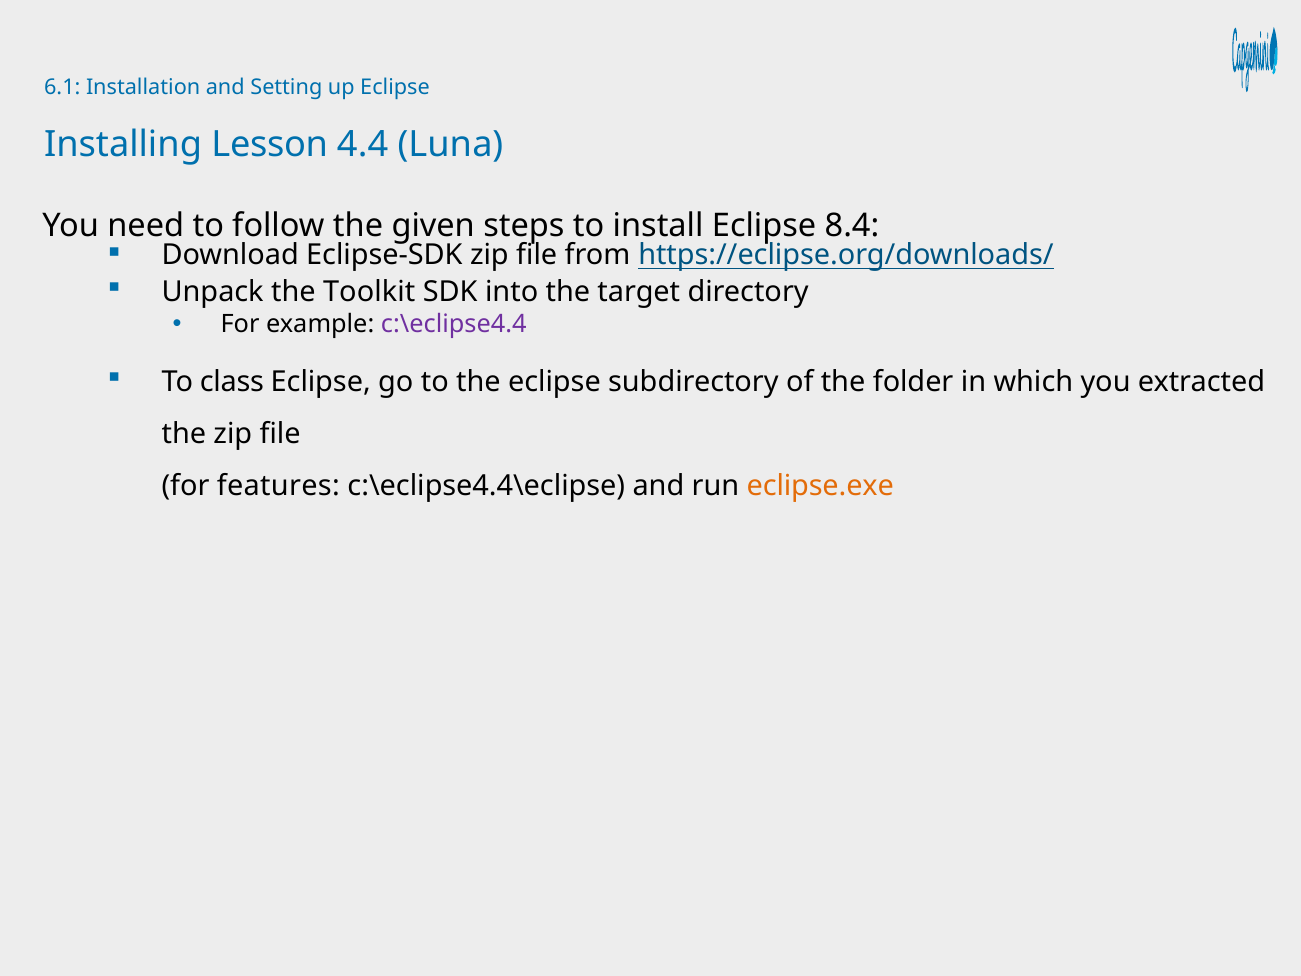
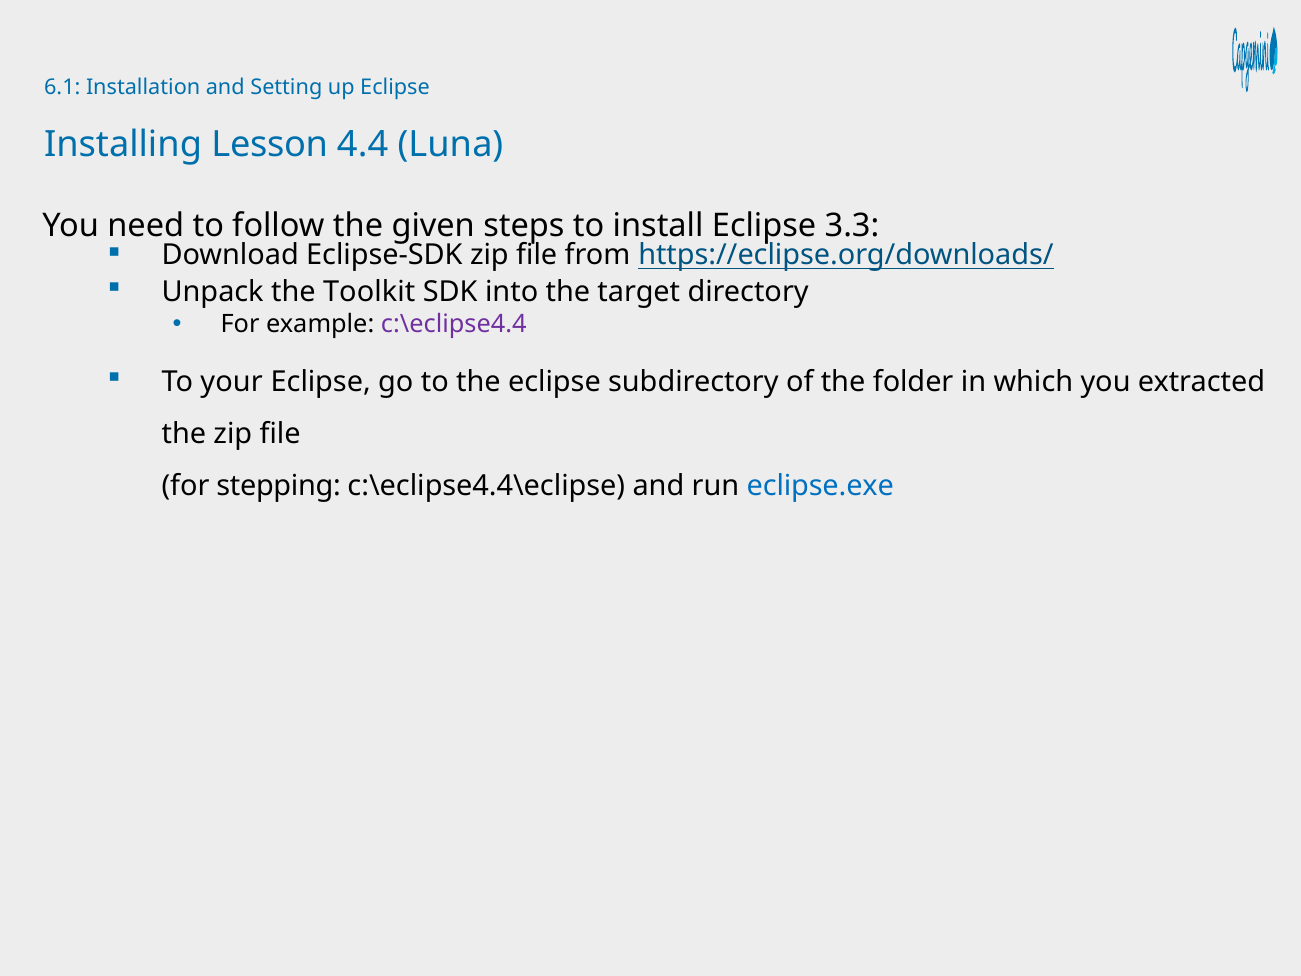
8.4: 8.4 -> 3.3 (852, 225)
class: class -> your (232, 382)
features: features -> stepping (279, 486)
eclipse.exe colour: orange -> blue (820, 486)
